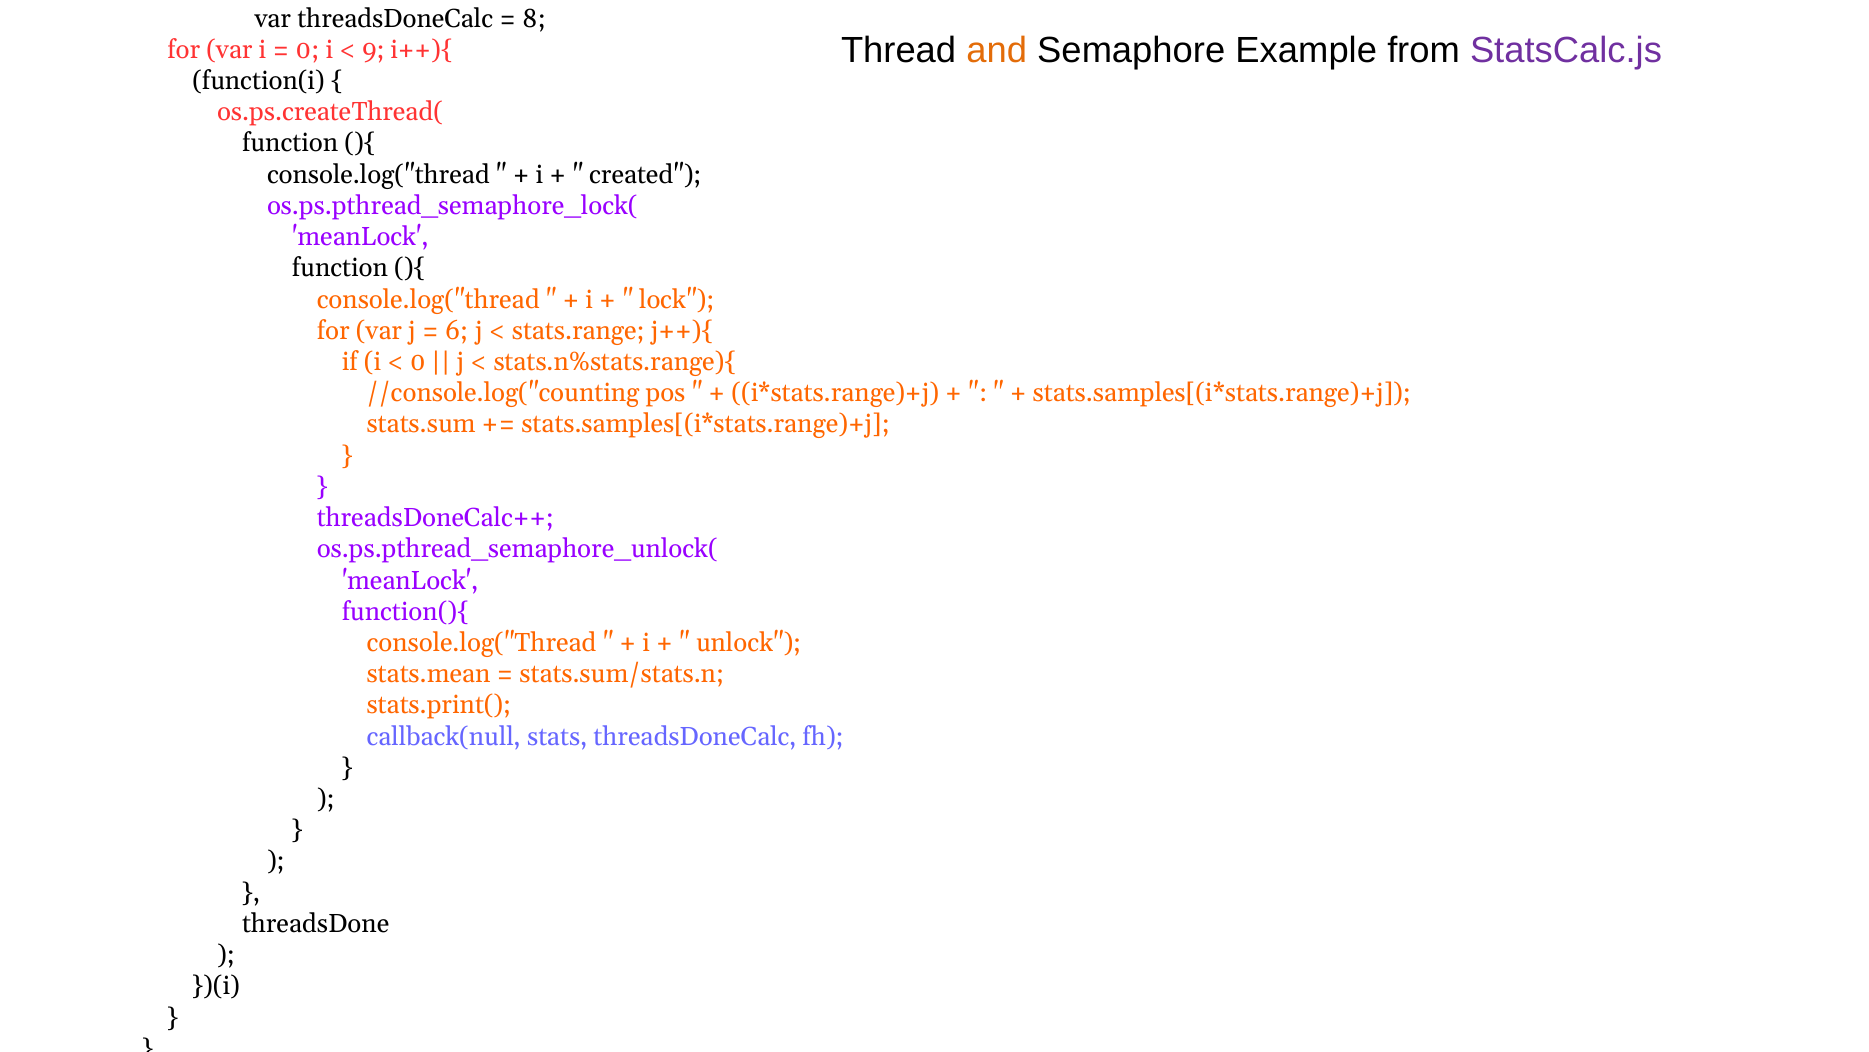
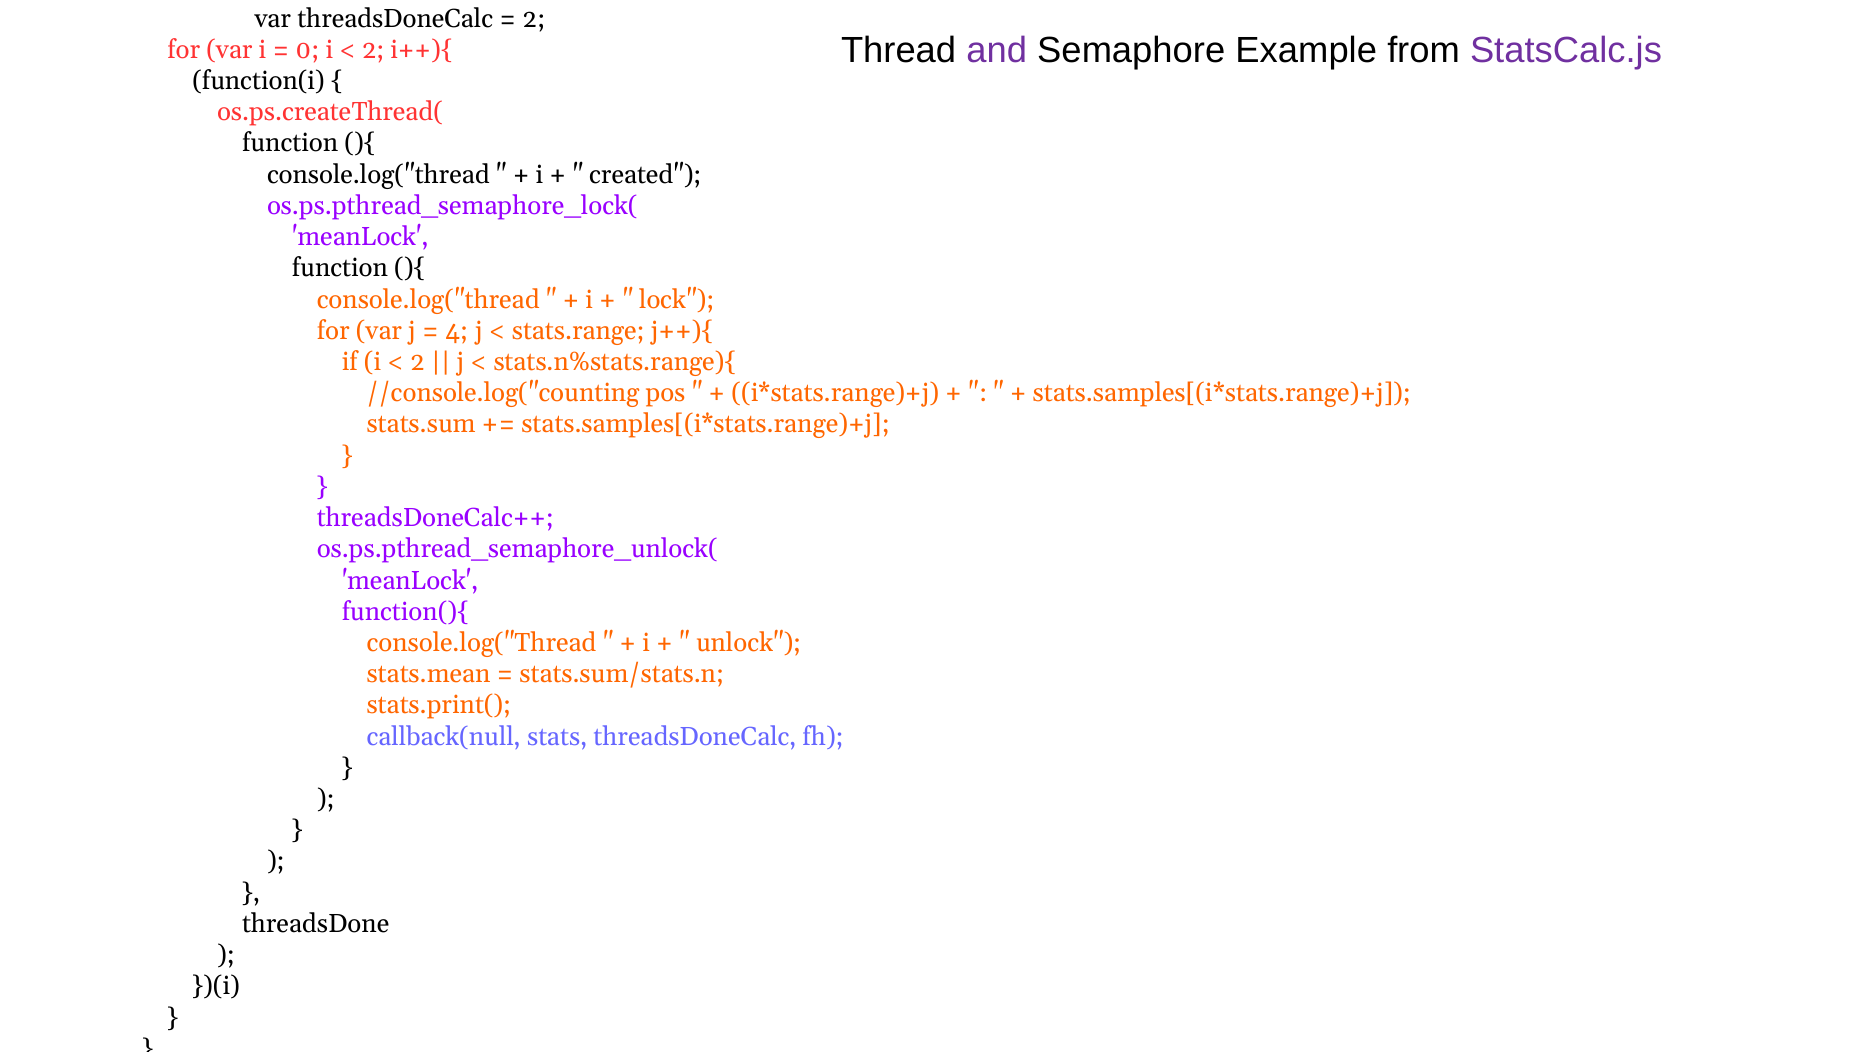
8: 8 -> 2 (534, 19)
and colour: orange -> purple (997, 51)
9: 9 -> 2 (373, 50)
6: 6 -> 4 (457, 330)
0: 0 -> 2 (418, 362)
